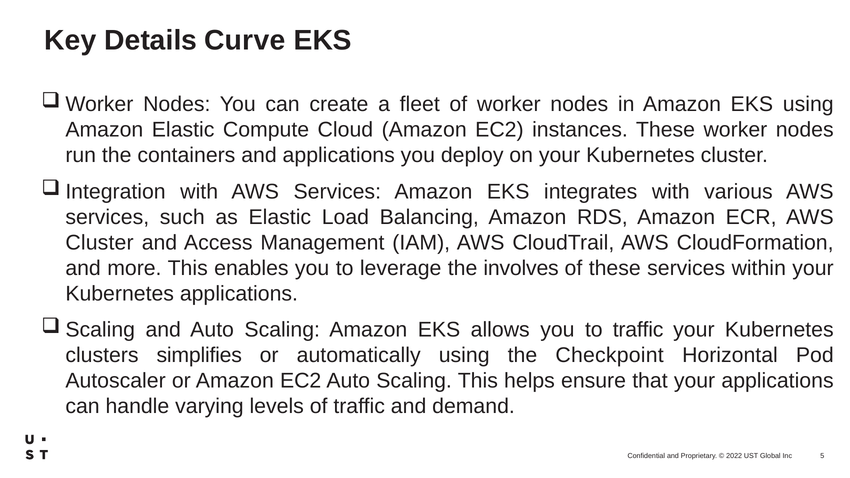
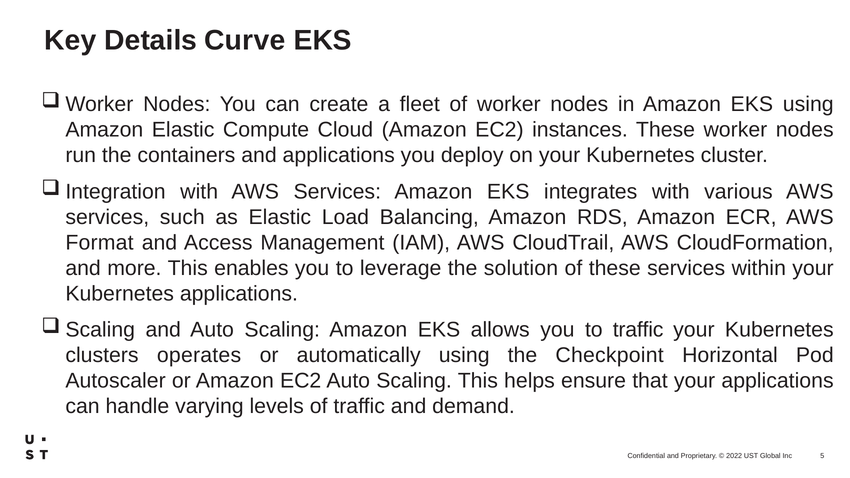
Cluster: Cluster -> Format (99, 243)
involves: involves -> solution (521, 268)
simplifies: simplifies -> operates (199, 355)
